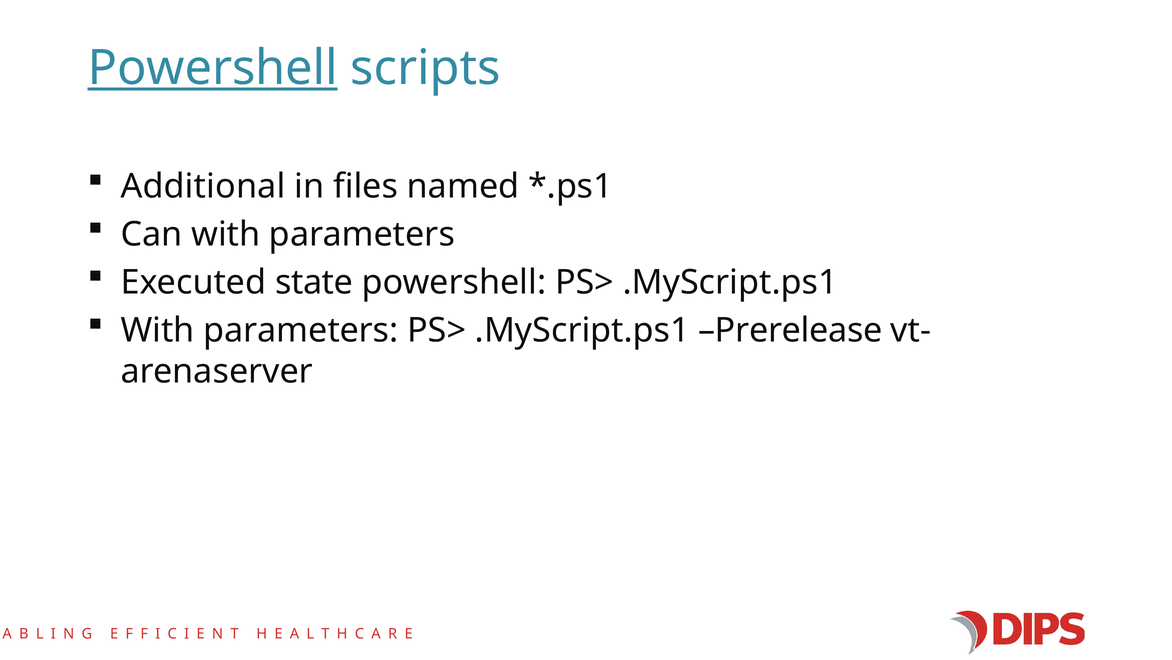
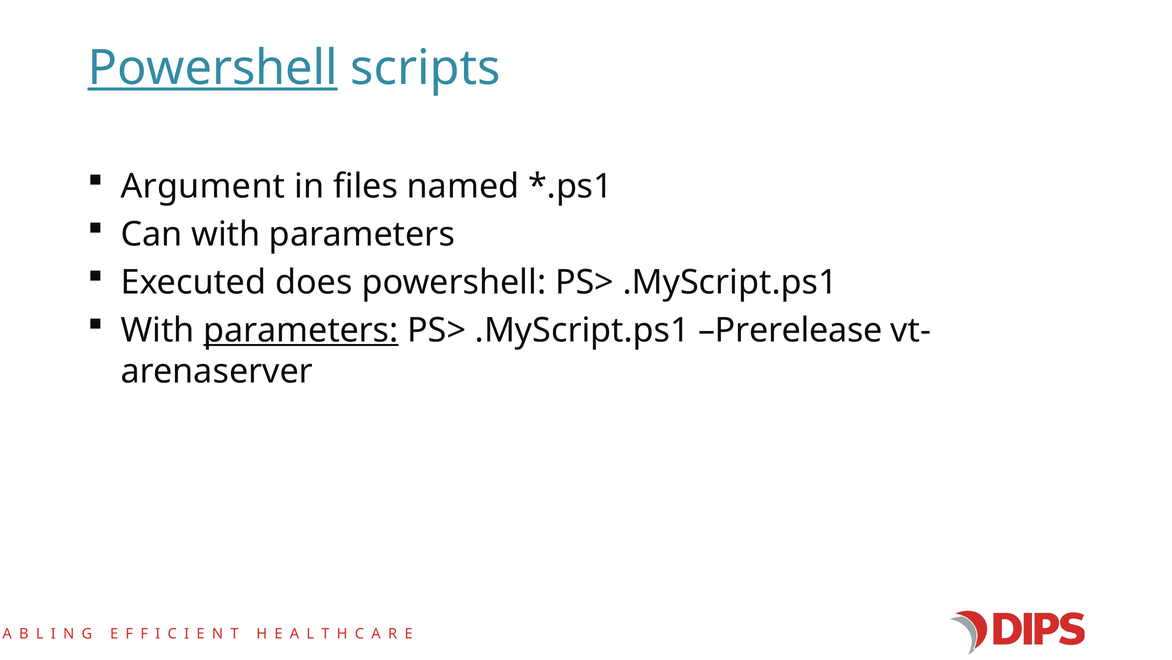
Additional: Additional -> Argument (203, 186)
state: state -> does (314, 282)
parameters underline: none -> present (301, 330)
